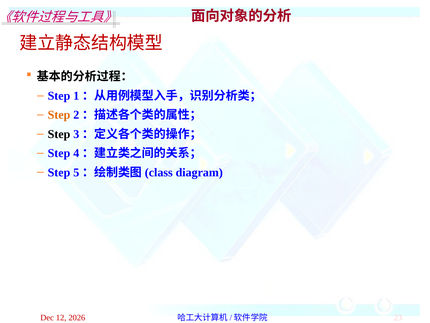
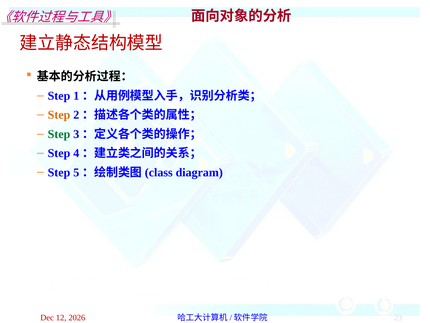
Step colour: black -> green (59, 134)
